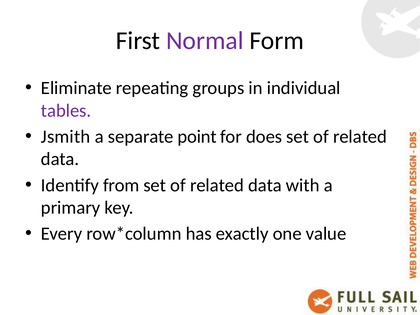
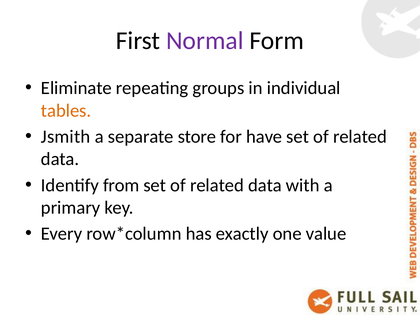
tables colour: purple -> orange (66, 111)
point: point -> store (197, 137)
does: does -> have (264, 137)
